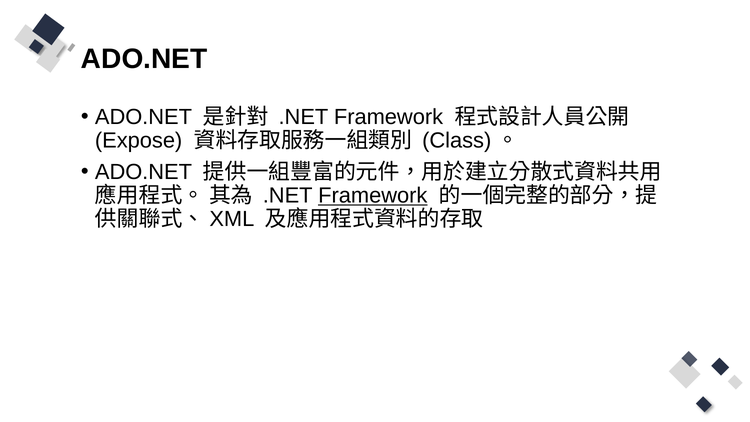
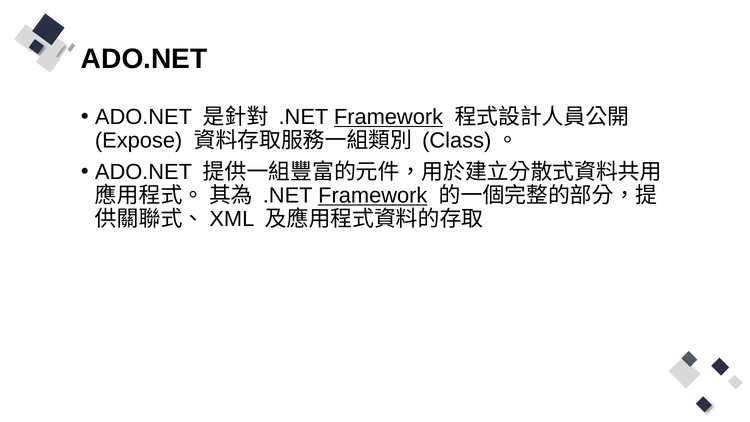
Framework underline: none -> present (389, 117)
